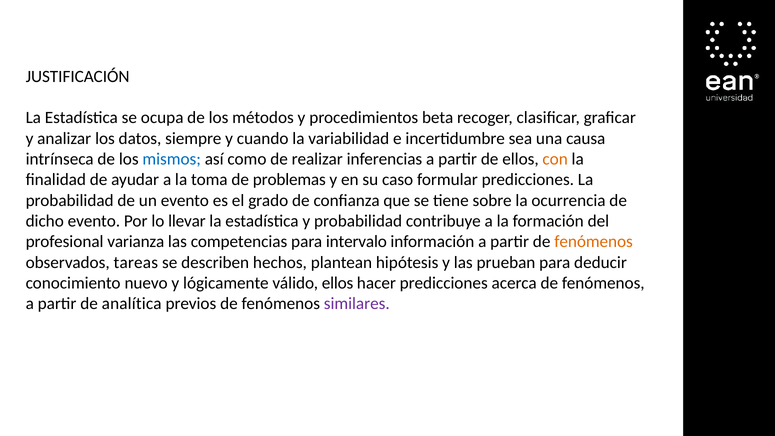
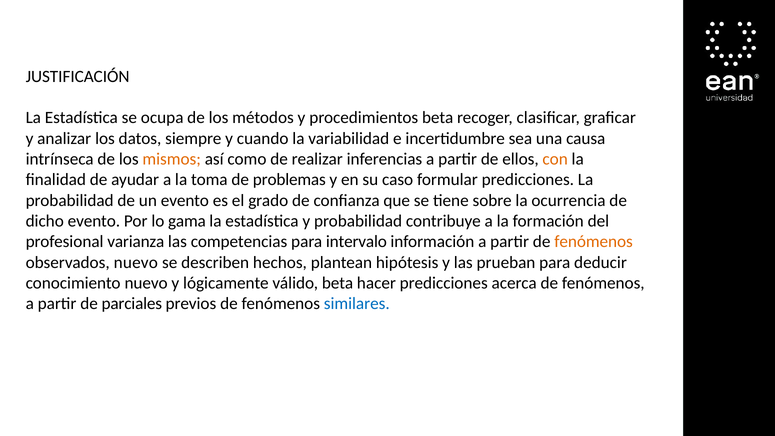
mismos colour: blue -> orange (172, 159)
llevar: llevar -> gama (187, 221)
observados tareas: tareas -> nuevo (136, 262)
válido ellos: ellos -> beta (338, 283)
analítica: analítica -> parciales (132, 304)
similares colour: purple -> blue (357, 304)
